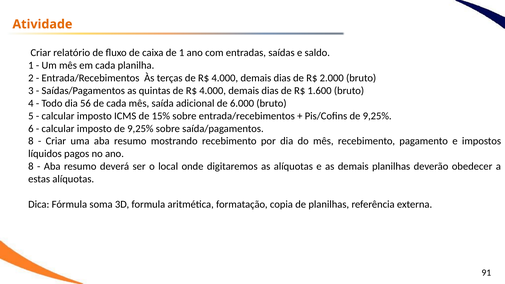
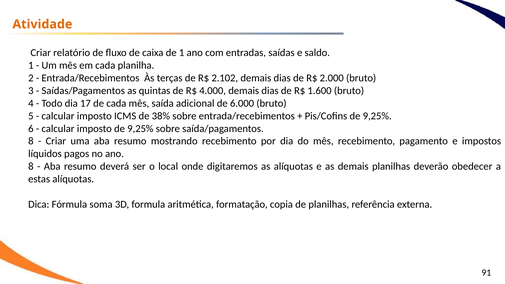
terças de R$ 4.000: 4.000 -> 2.102 (225, 78)
56: 56 -> 17 (85, 103)
15%: 15% -> 38% (161, 116)
